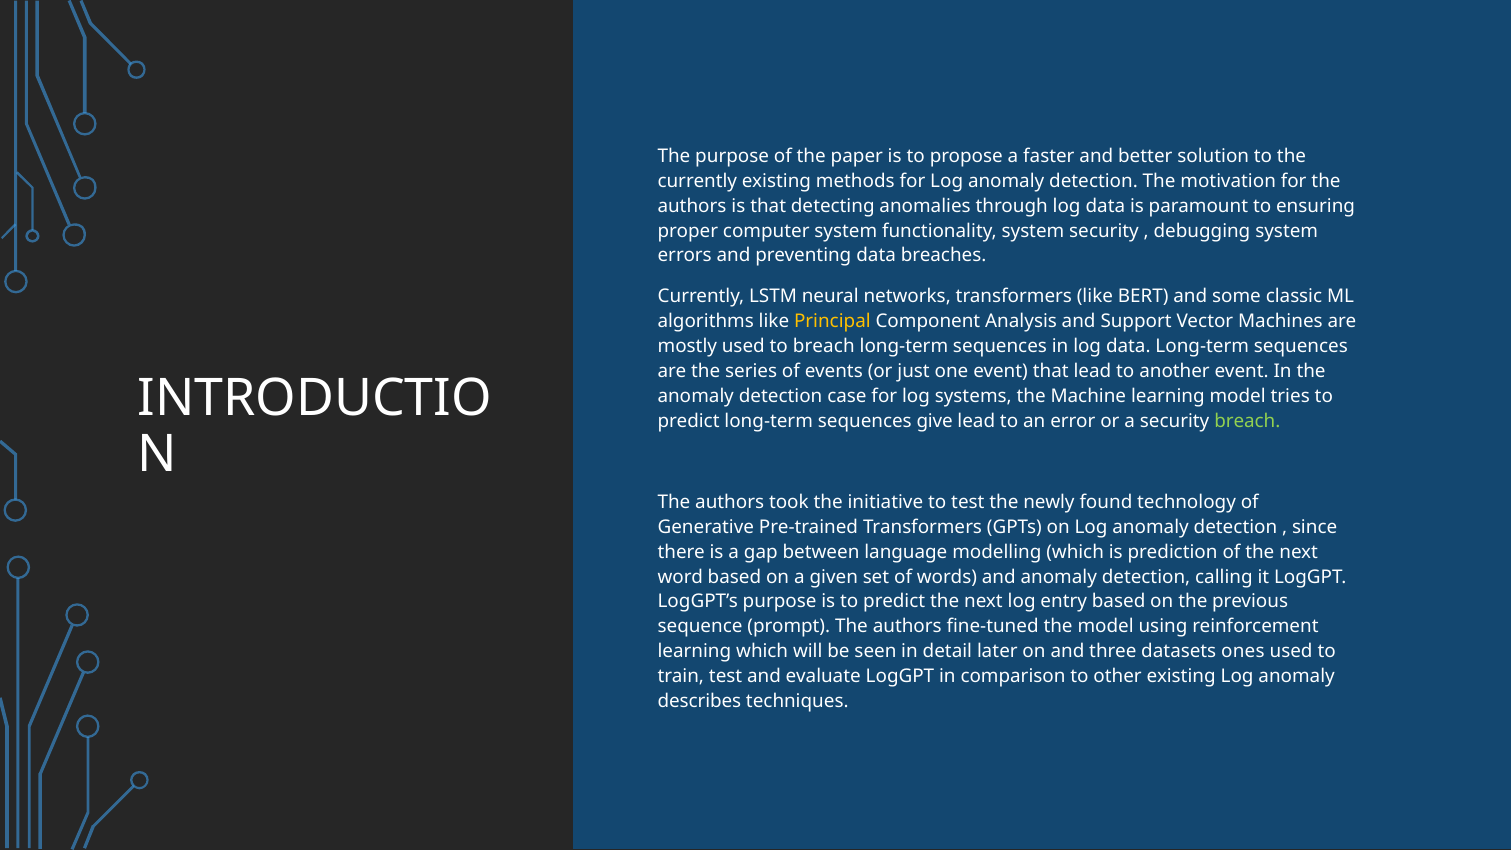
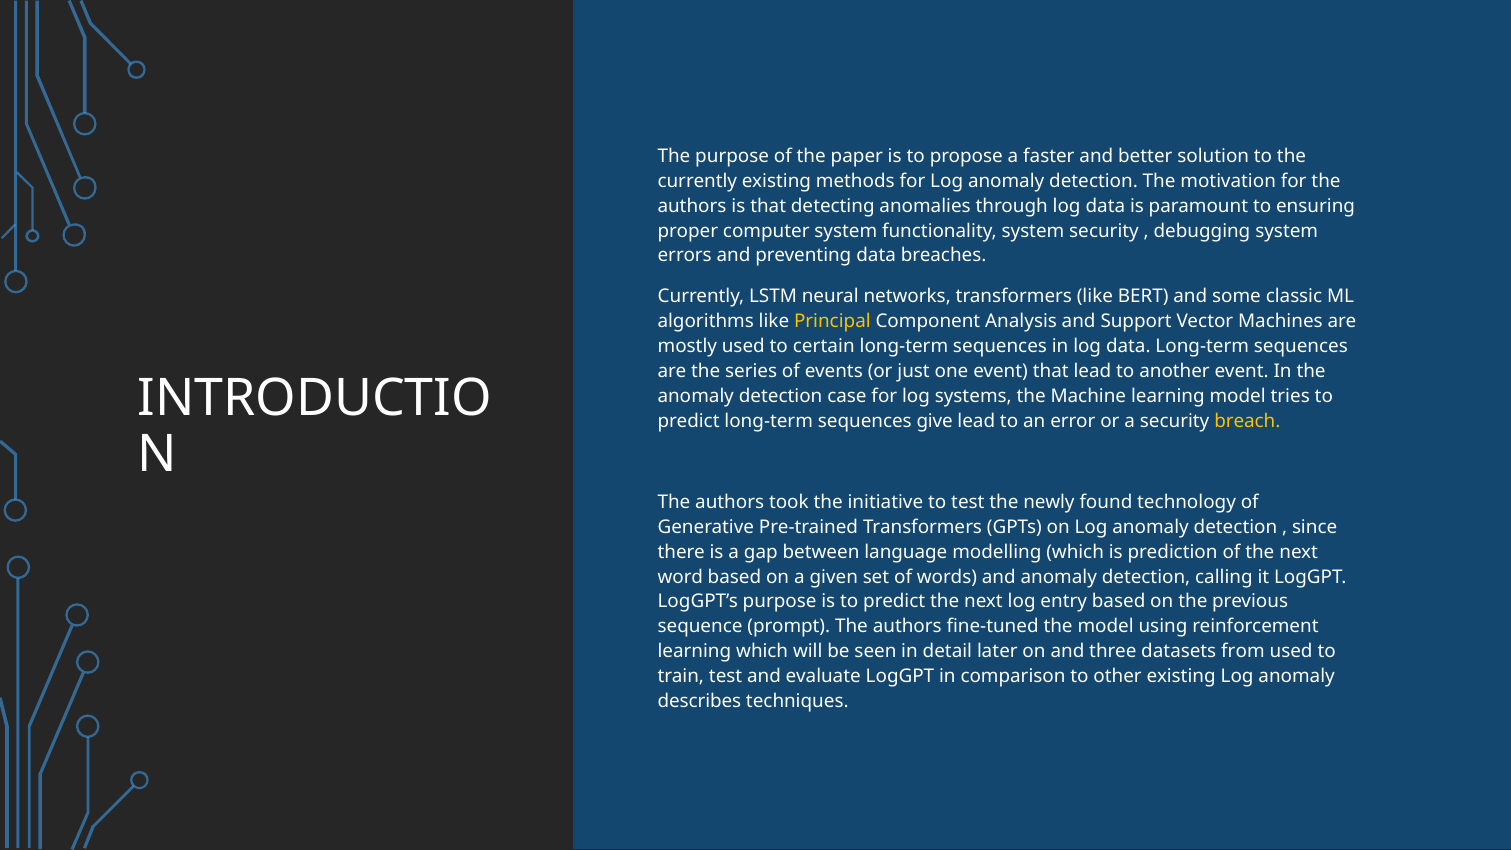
to breach: breach -> certain (824, 346)
breach colour: light green -> yellow (1247, 421)
ones: ones -> from (1243, 651)
